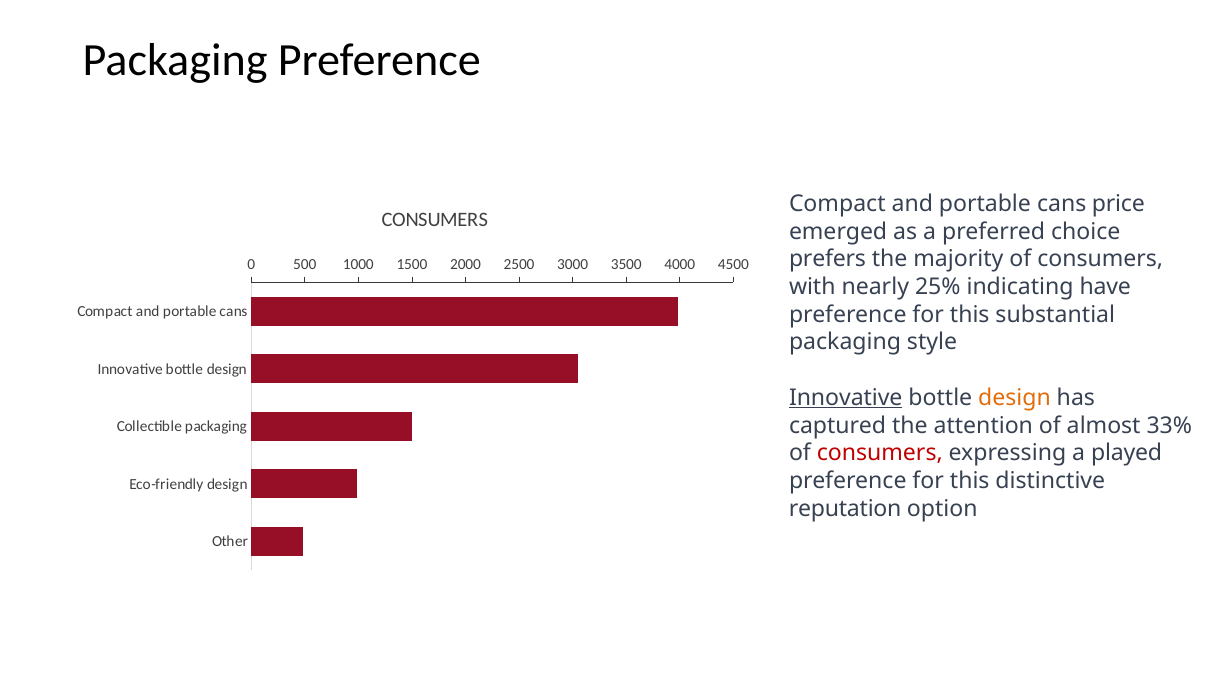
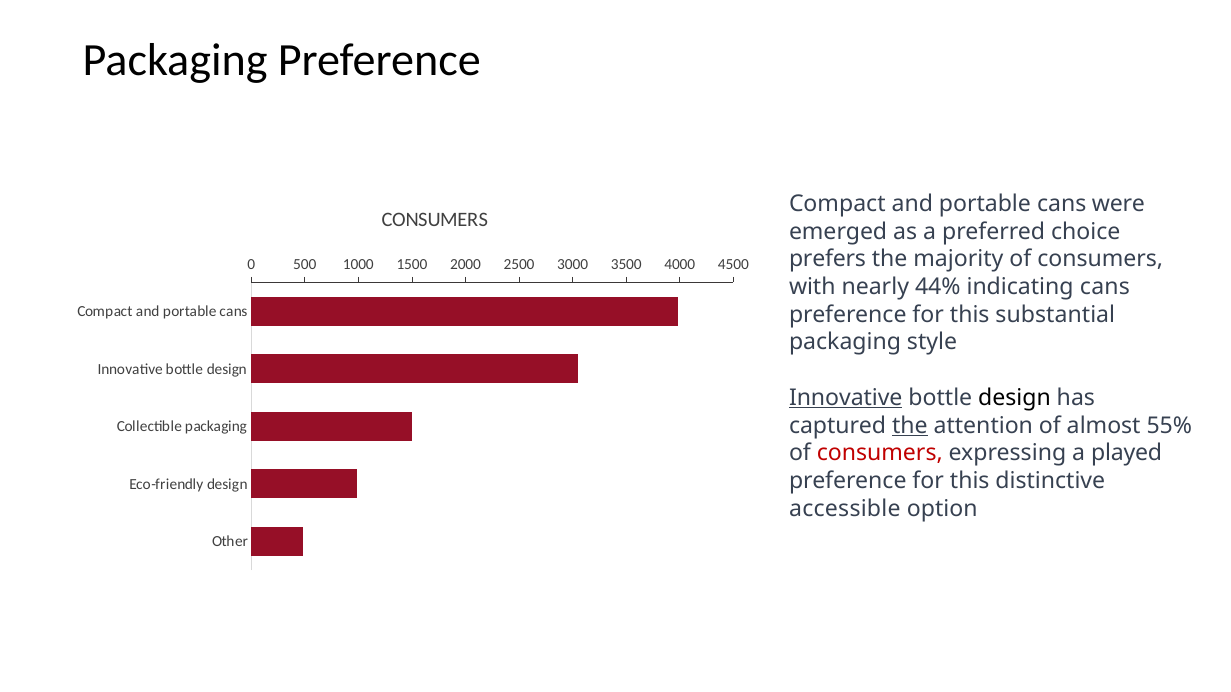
price: price -> were (1118, 204)
25%: 25% -> 44% (938, 287)
indicating have: have -> cans (1105, 287)
design colour: orange -> black (1015, 398)
the underline: none -> present (910, 426)
33%: 33% -> 55% (1169, 426)
reputation: reputation -> accessible (845, 509)
